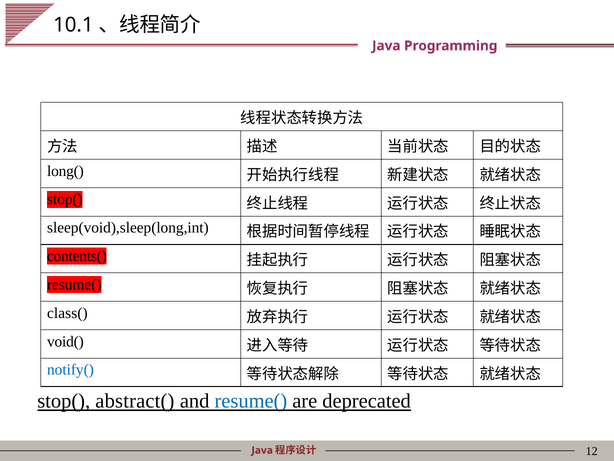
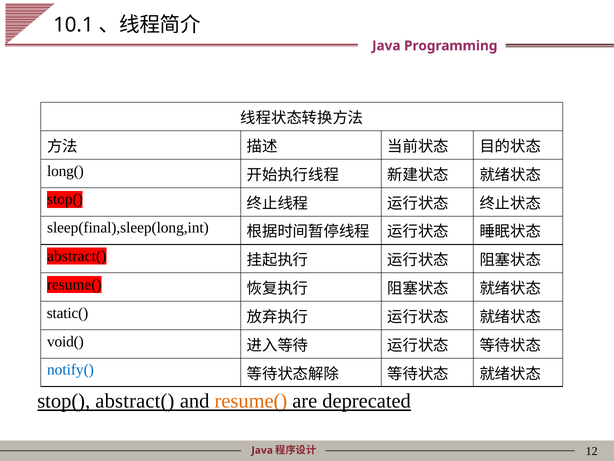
sleep(void),sleep(long,int: sleep(void),sleep(long,int -> sleep(final),sleep(long,int (128, 228)
contents(: contents( -> abstract( (77, 256)
class(: class( -> static( (68, 313)
resume( colour: blue -> orange (251, 401)
